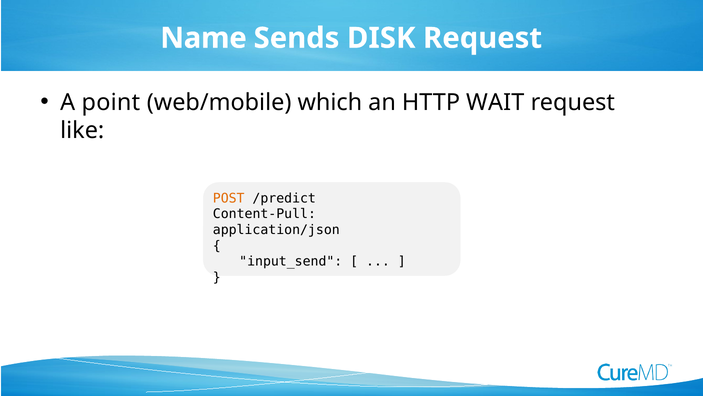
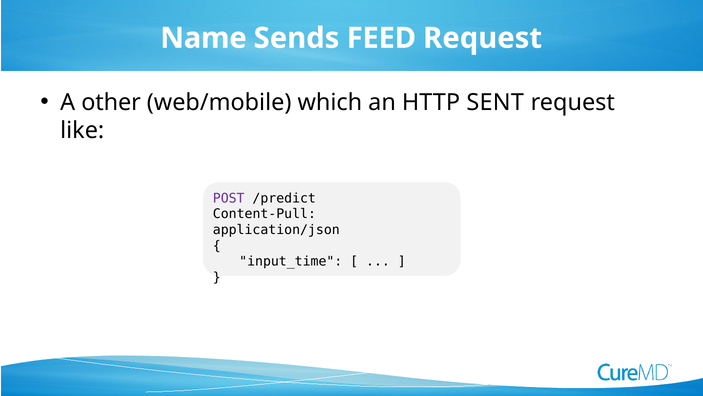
DISK: DISK -> FEED (381, 38)
point: point -> other (111, 102)
WAIT: WAIT -> SENT (495, 102)
POST colour: orange -> purple (229, 198)
input_send: input_send -> input_time (291, 261)
